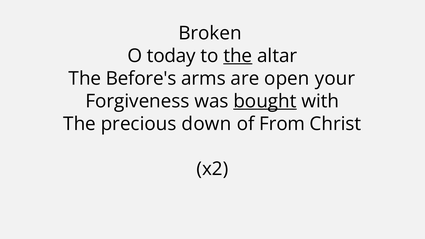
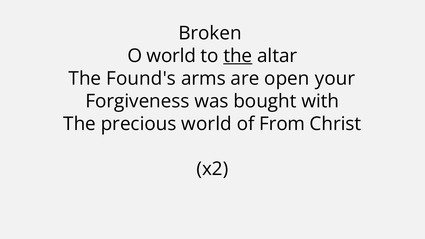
O today: today -> world (171, 56)
Before's: Before's -> Found's (141, 78)
bought underline: present -> none (265, 101)
precious down: down -> world (207, 124)
